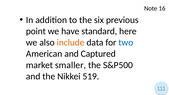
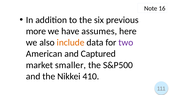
point: point -> more (36, 31)
standard: standard -> assumes (99, 31)
two colour: blue -> purple (126, 43)
519: 519 -> 410 (91, 76)
